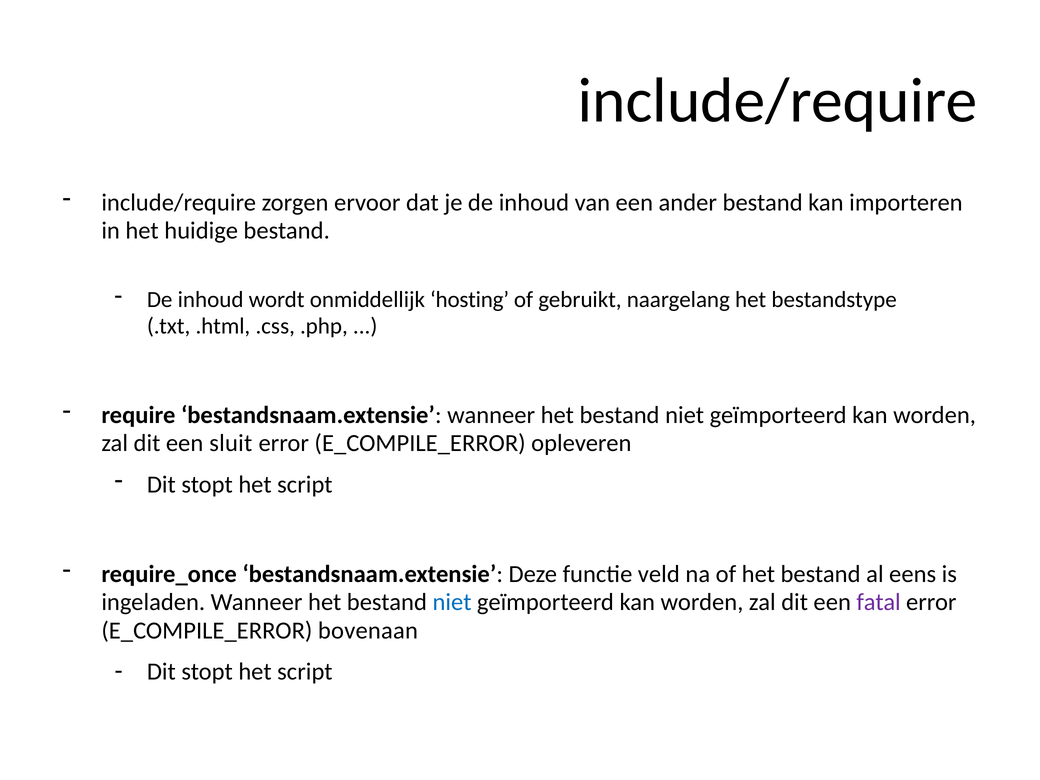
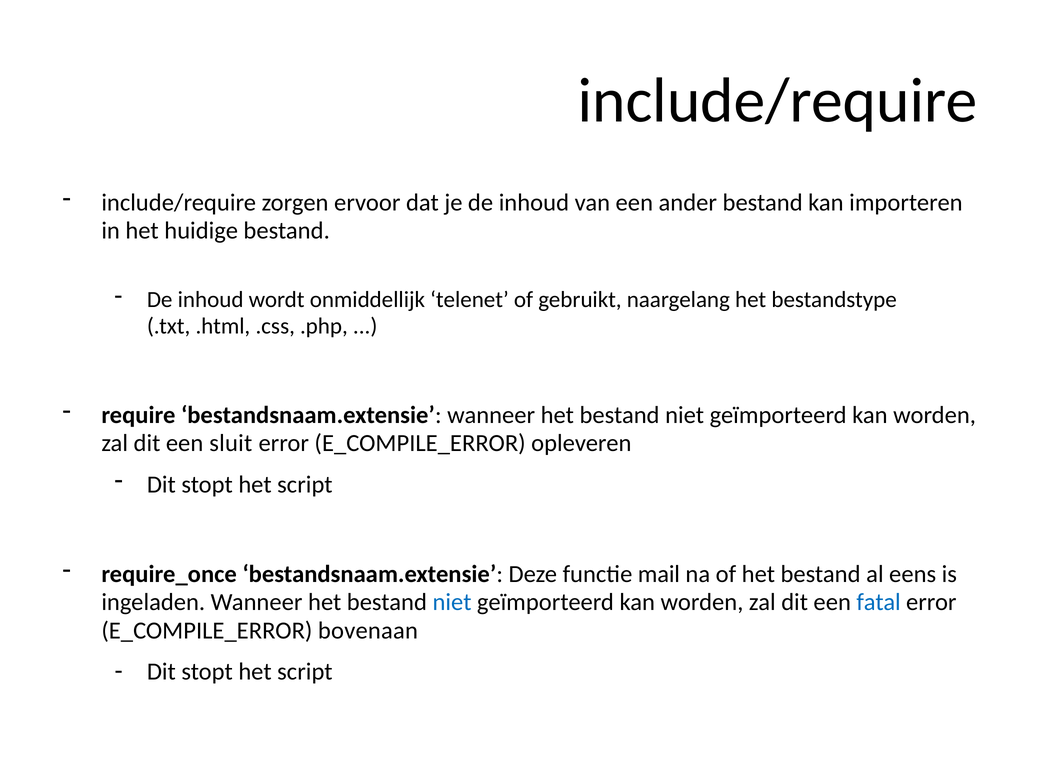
hosting: hosting -> telenet (469, 300)
veld: veld -> mail (659, 574)
fatal colour: purple -> blue (879, 602)
